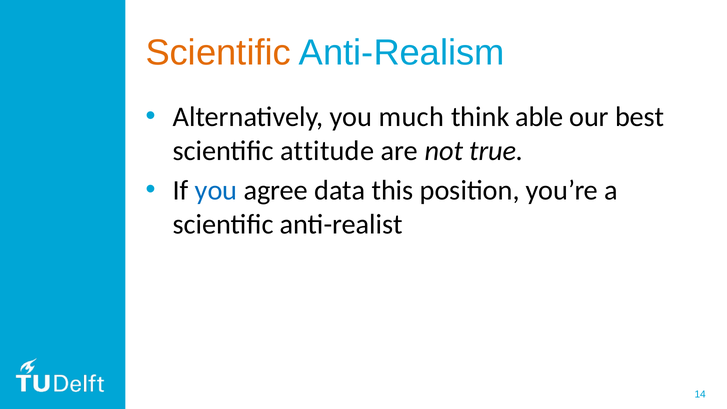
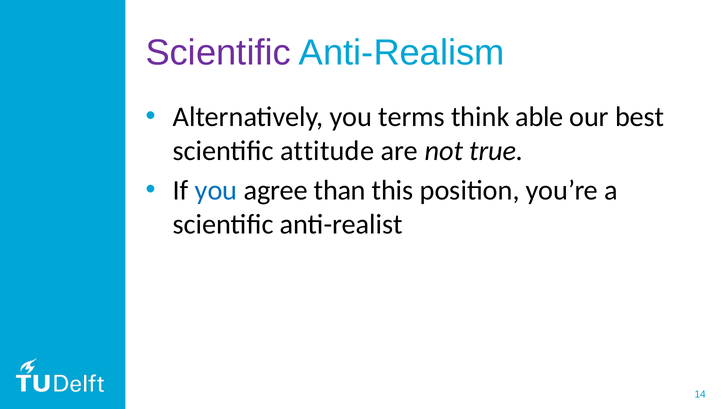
Scientific colour: orange -> purple (218, 53)
much: much -> terms (412, 117)
data: data -> than (340, 191)
